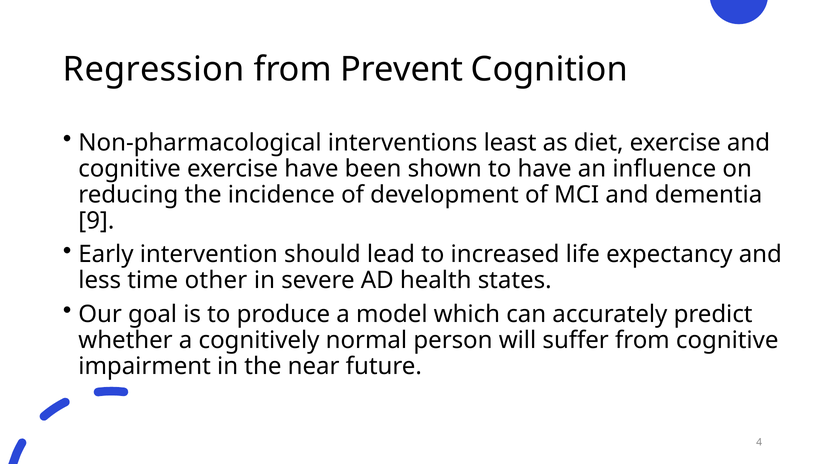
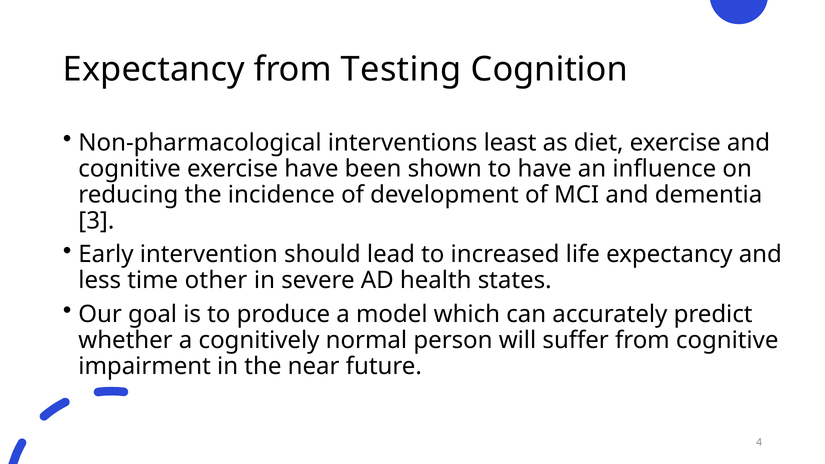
Regression: Regression -> Expectancy (154, 69)
Prevent: Prevent -> Testing (401, 69)
9: 9 -> 3 (96, 221)
